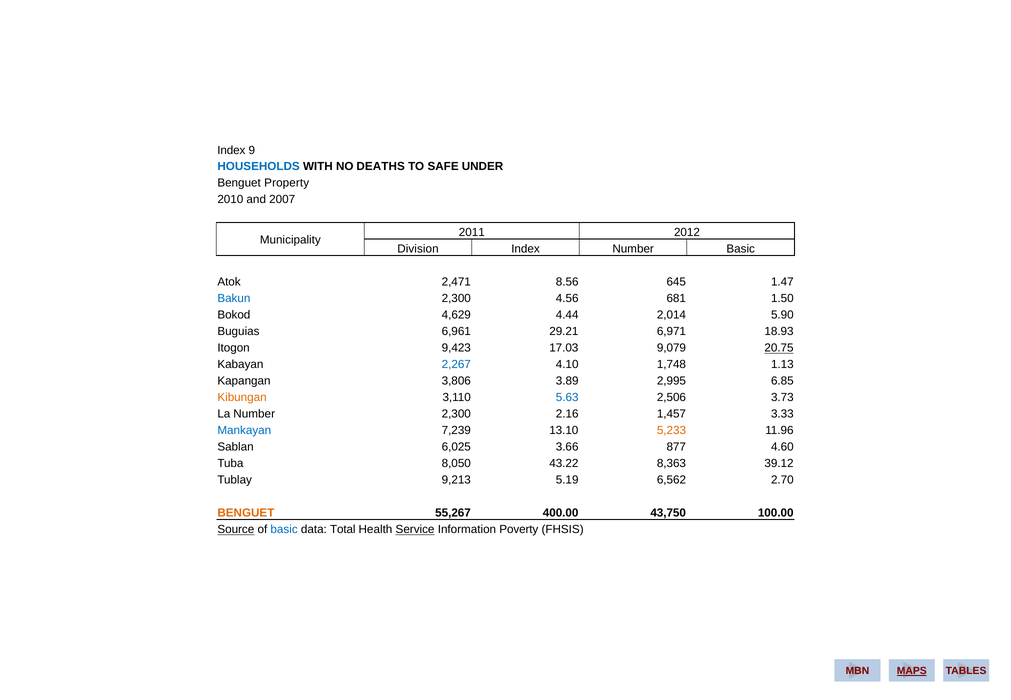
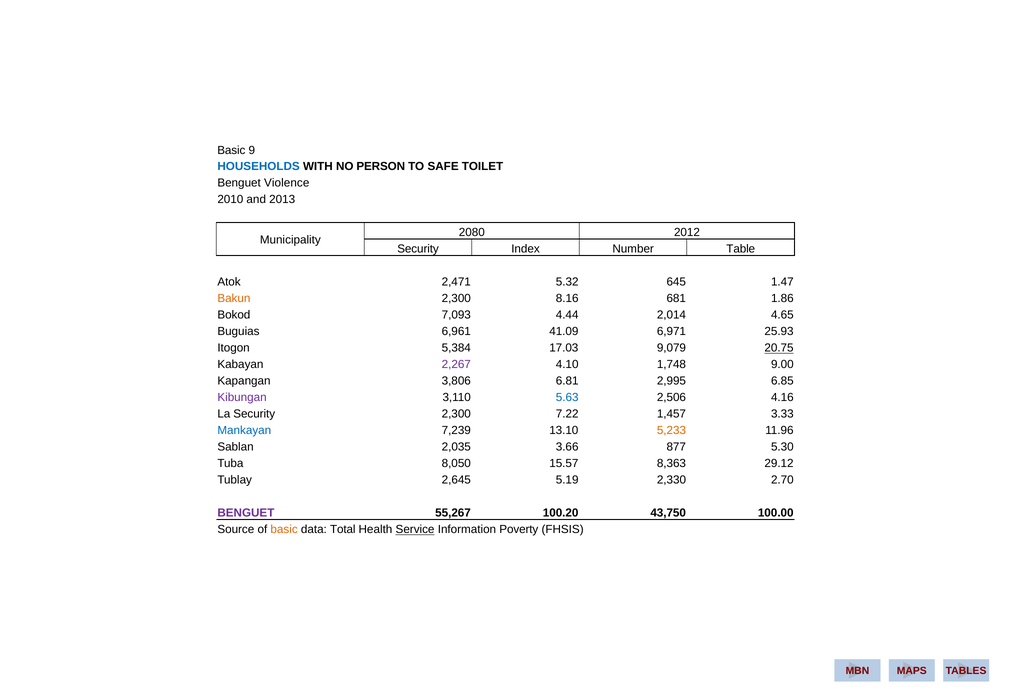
Index: Index -> Basic (231, 150)
DEATHS: DEATHS -> PERSON (381, 167)
UNDER: UNDER -> TOILET (482, 167)
Property: Property -> Violence (287, 183)
2007: 2007 -> 2013 (282, 200)
2011: 2011 -> 2080 (472, 233)
Division: Division -> Security (418, 249)
Number Basic: Basic -> Table (741, 249)
8.56: 8.56 -> 5.32 (567, 282)
Bakun colour: blue -> orange (234, 299)
4.56: 4.56 -> 8.16 (567, 299)
1.50: 1.50 -> 1.86 (782, 299)
4,629: 4,629 -> 7,093 (456, 315)
5.90: 5.90 -> 4.65 (782, 315)
29.21: 29.21 -> 41.09 (564, 332)
18.93: 18.93 -> 25.93 (779, 332)
9,423: 9,423 -> 5,384 (456, 348)
2,267 colour: blue -> purple (456, 365)
1.13: 1.13 -> 9.00 (782, 365)
3.89: 3.89 -> 6.81 (567, 381)
Kibungan colour: orange -> purple (242, 398)
3.73: 3.73 -> 4.16 (782, 398)
La Number: Number -> Security (254, 414)
2.16: 2.16 -> 7.22 (567, 414)
6,025: 6,025 -> 2,035 (456, 447)
4.60: 4.60 -> 5.30 (782, 447)
43.22: 43.22 -> 15.57 (564, 464)
39.12: 39.12 -> 29.12 (779, 464)
9,213: 9,213 -> 2,645 (456, 480)
6,562: 6,562 -> 2,330 (671, 480)
BENGUET colour: orange -> purple (246, 513)
400.00: 400.00 -> 100.20 (561, 513)
Source underline: present -> none (236, 530)
basic colour: blue -> orange (284, 530)
MAPS underline: present -> none (912, 671)
